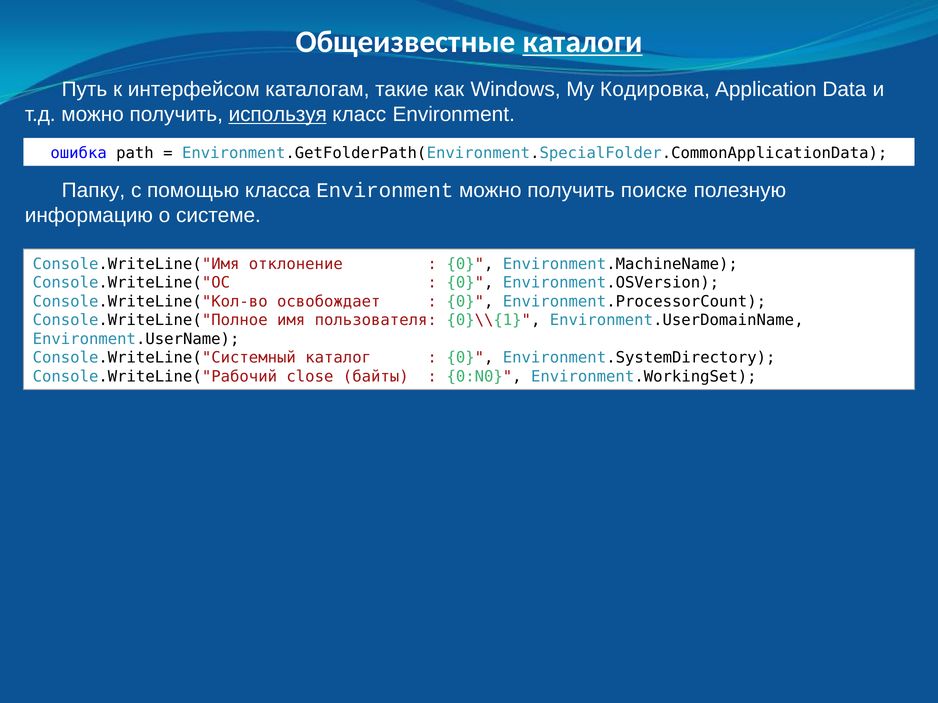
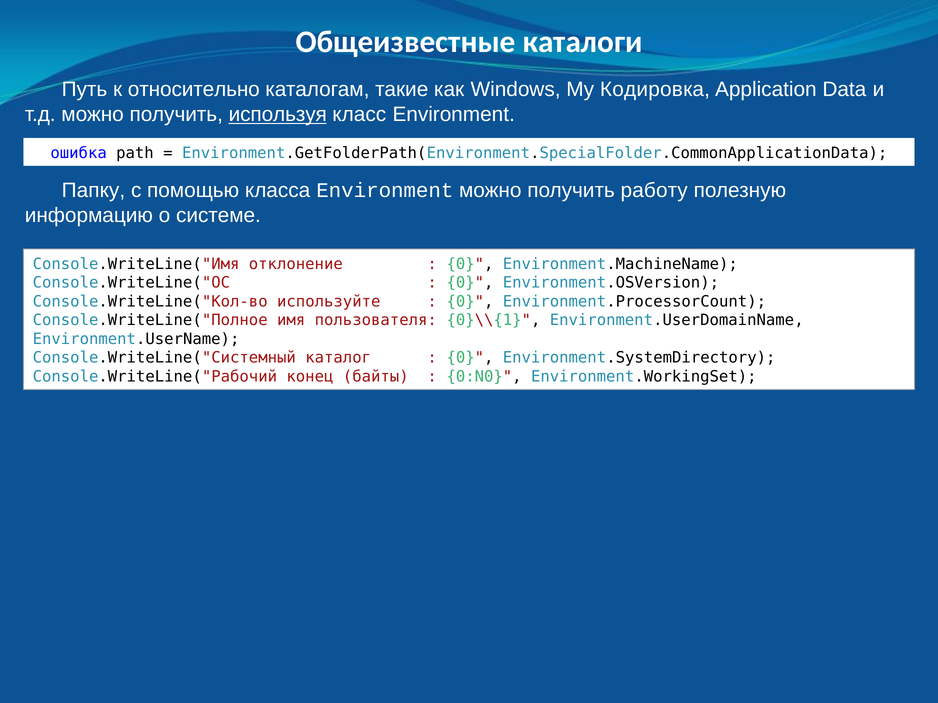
каталоги underline: present -> none (583, 42)
интерфейсом: интерфейсом -> относительно (194, 90)
поиске: поиске -> работу (654, 191)
освобождает: освобождает -> используйте (329, 302)
close: close -> конец (310, 377)
